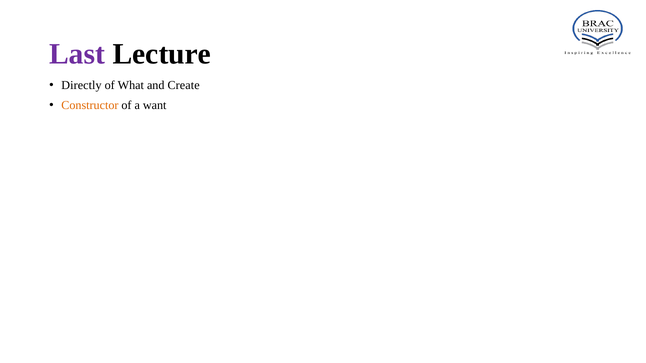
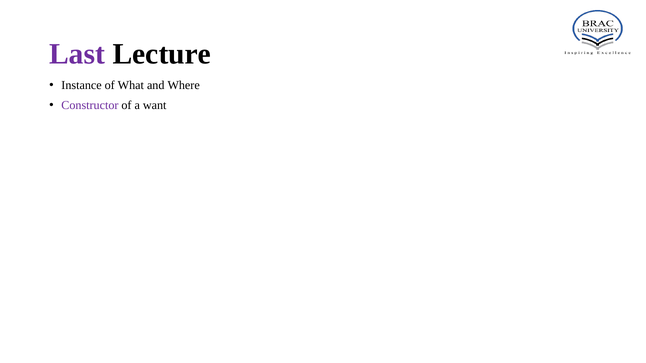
Directly: Directly -> Instance (82, 86)
Create: Create -> Where (184, 86)
Constructor colour: orange -> purple (90, 105)
